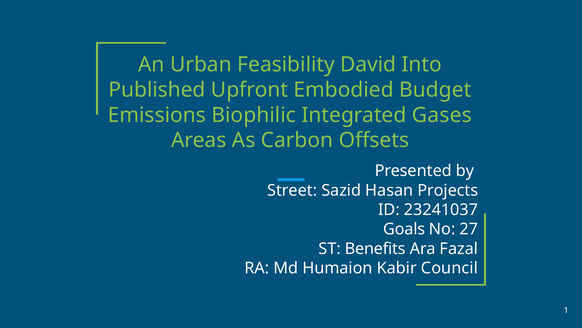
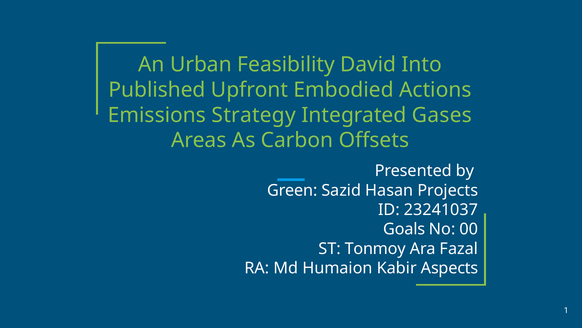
Budget: Budget -> Actions (435, 90)
Biophilic: Biophilic -> Strategy (254, 115)
Street: Street -> Green (292, 190)
27: 27 -> 00 (469, 229)
Benefits: Benefits -> Tonmoy (375, 248)
Council: Council -> Aspects (450, 268)
